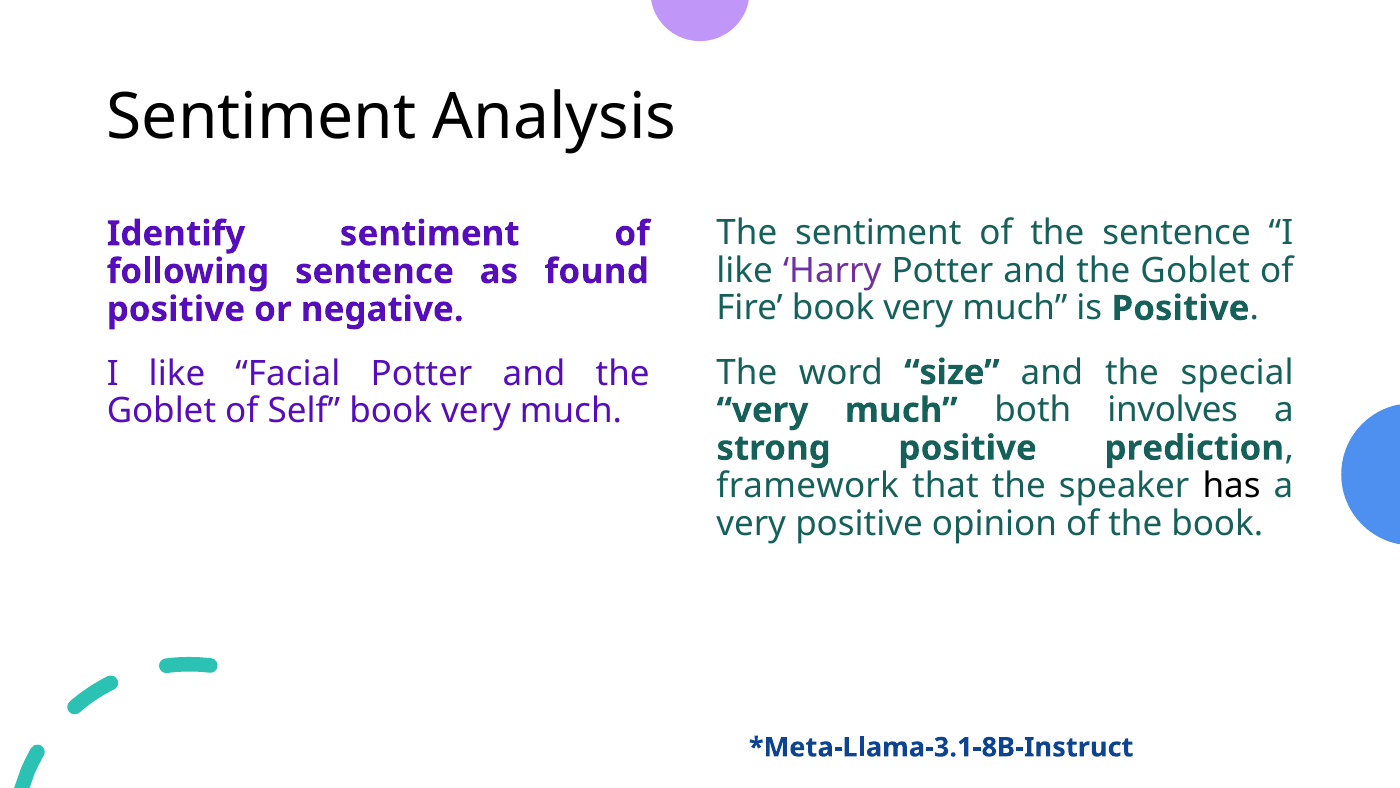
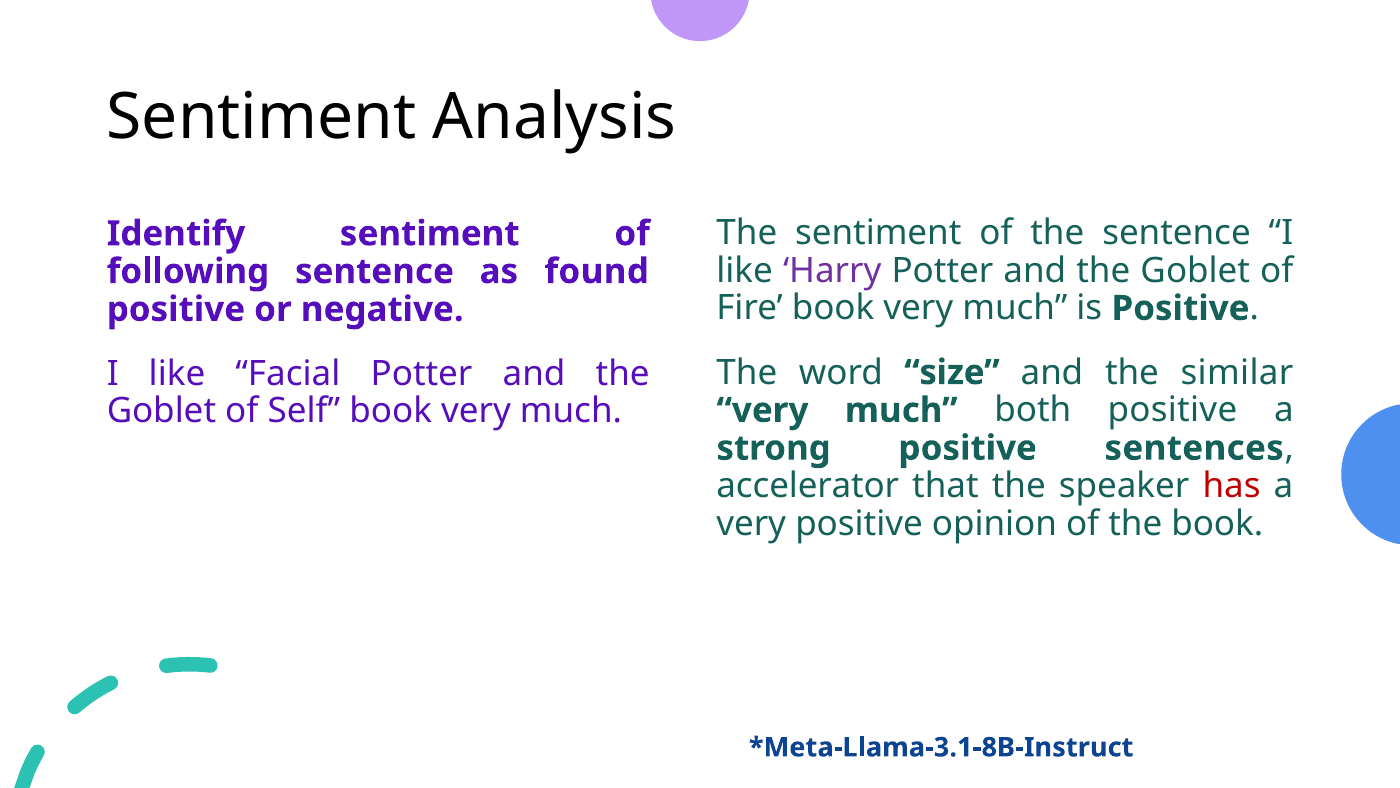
special: special -> similar (1237, 372)
both involves: involves -> positive (1172, 410)
prediction: prediction -> sentences (1194, 448)
framework: framework -> accelerator (808, 486)
has colour: black -> red (1232, 486)
